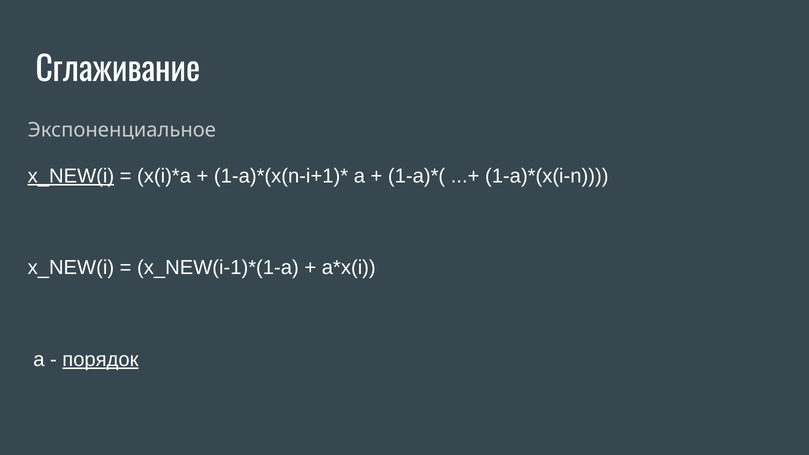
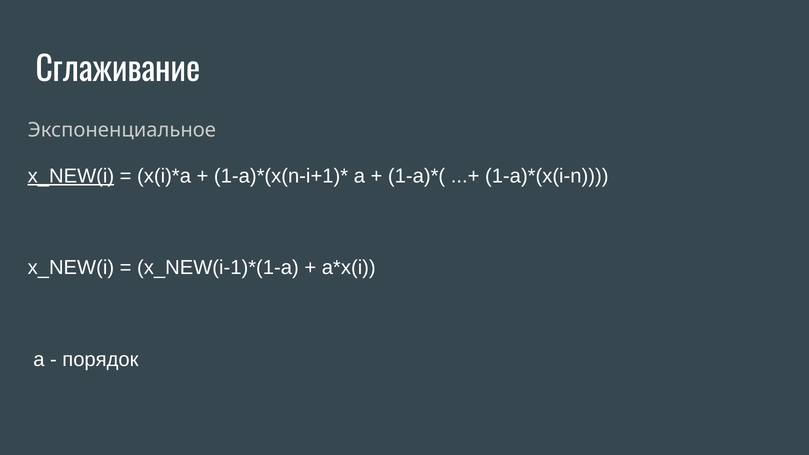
порядок underline: present -> none (100, 360)
